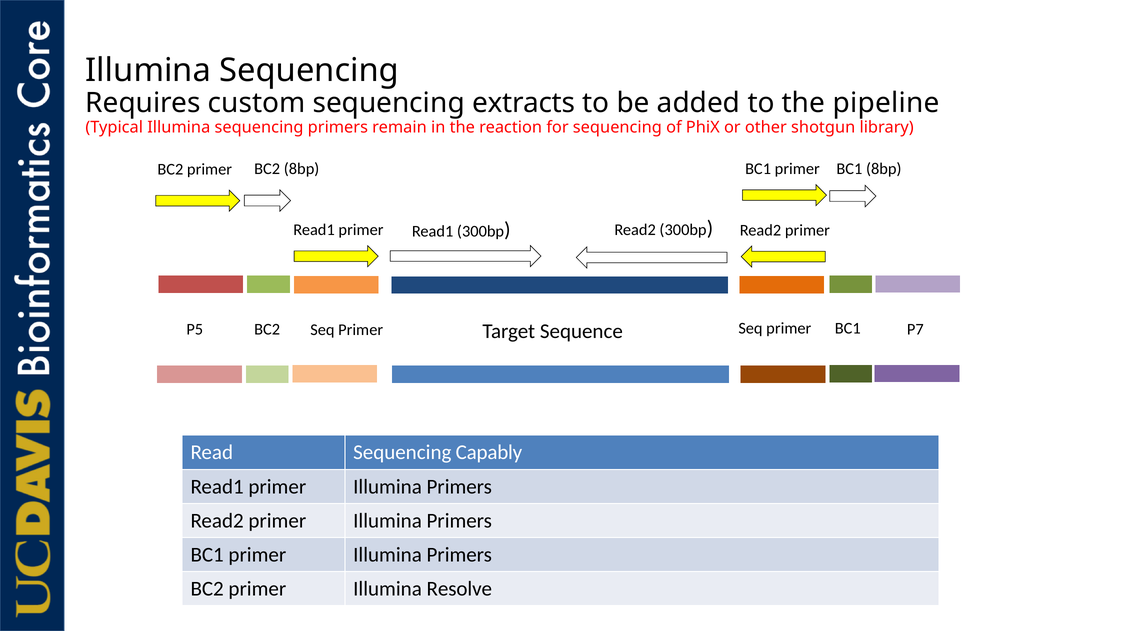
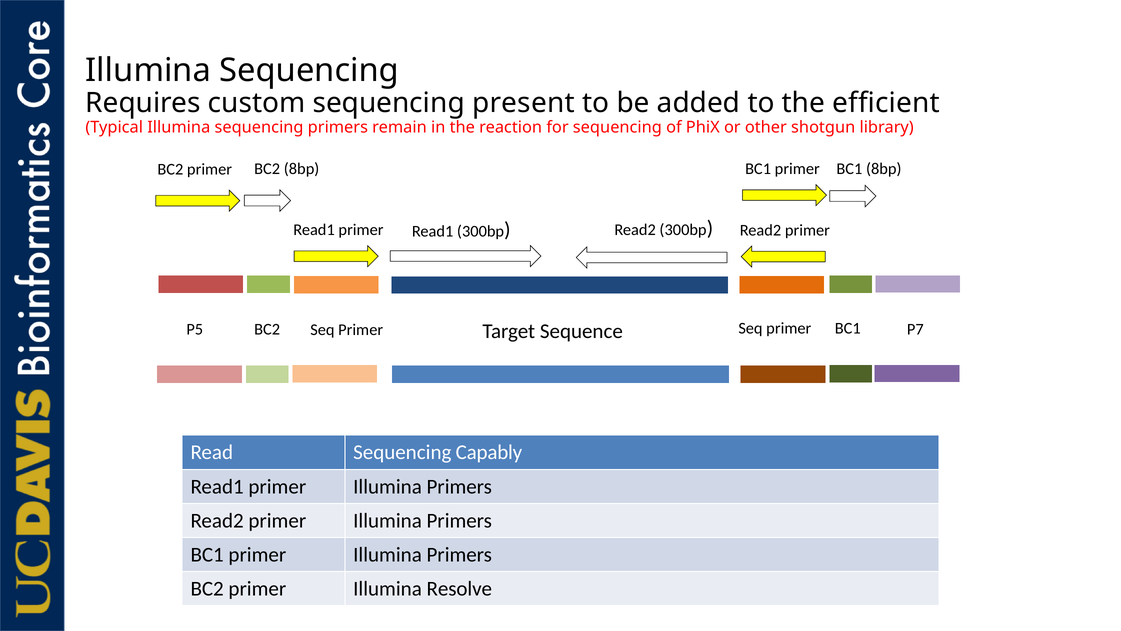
extracts: extracts -> present (523, 103)
pipeline: pipeline -> efficient (886, 103)
